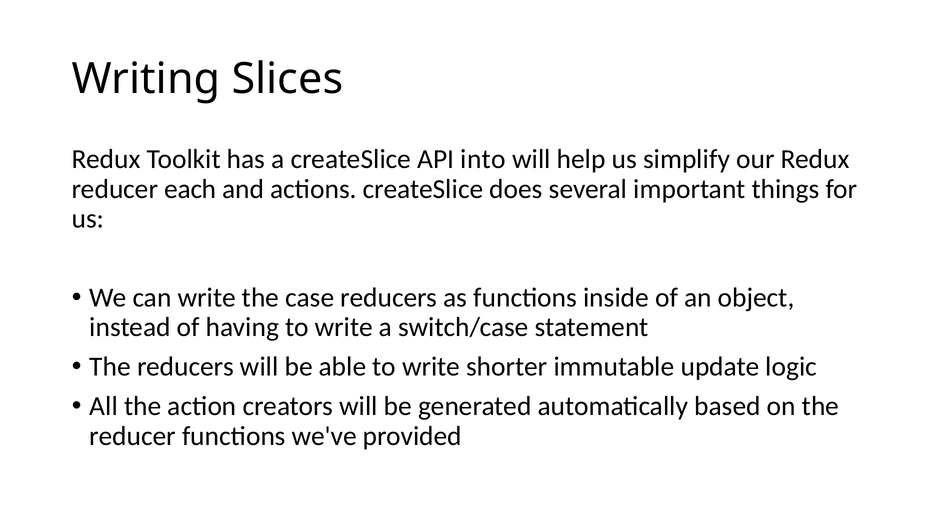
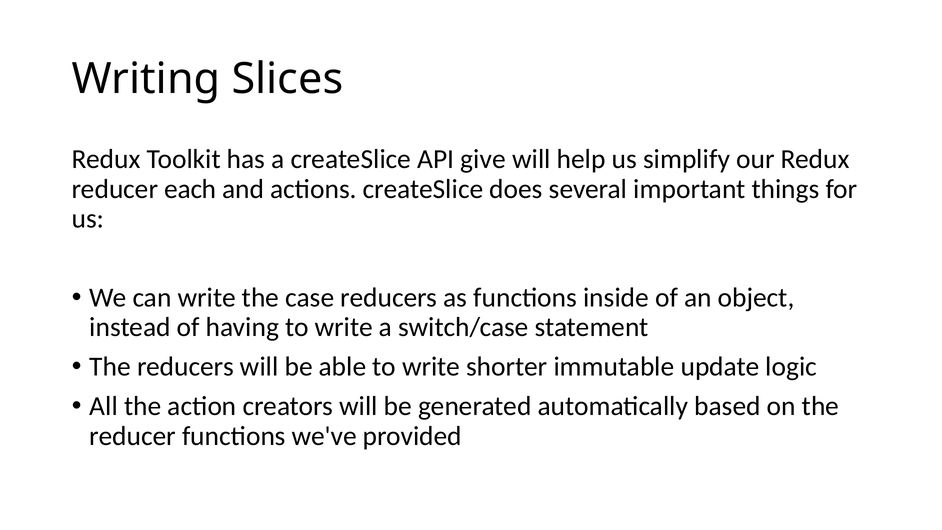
into: into -> give (483, 159)
